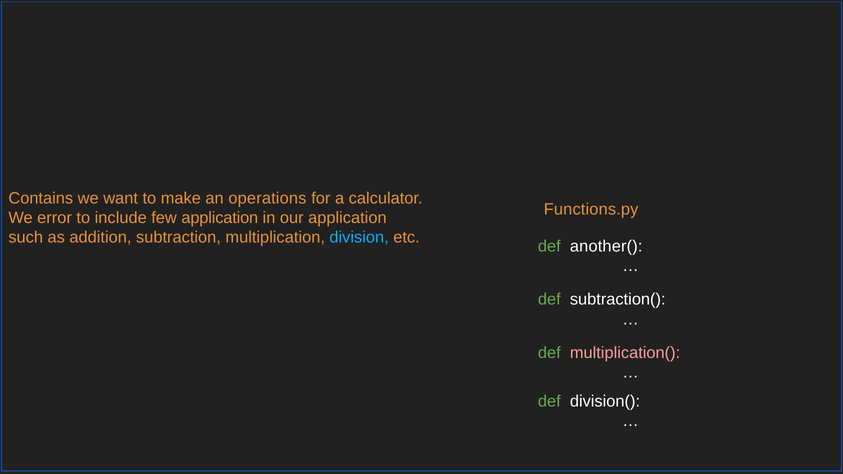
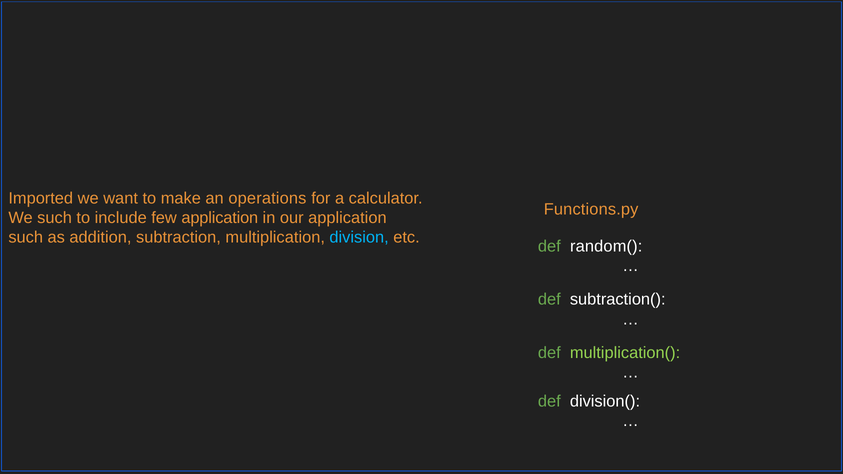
Contains: Contains -> Imported (41, 198)
We error: error -> such (55, 218)
another(: another( -> random( (606, 246)
multiplication( colour: pink -> light green (625, 353)
